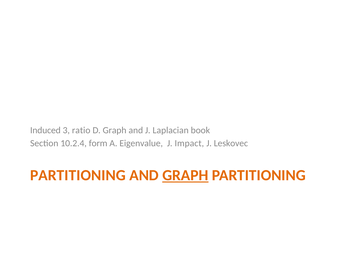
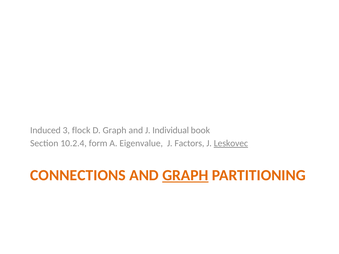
ratio: ratio -> flock (81, 130)
Laplacian: Laplacian -> Individual (171, 130)
Impact: Impact -> Factors (189, 143)
Leskovec underline: none -> present (231, 143)
PARTITIONING: PARTITIONING -> CONNECTIONS (78, 175)
